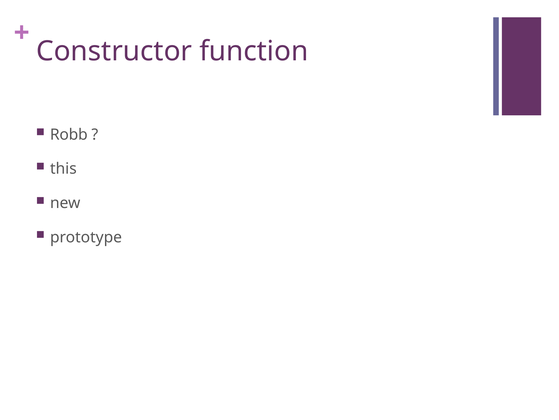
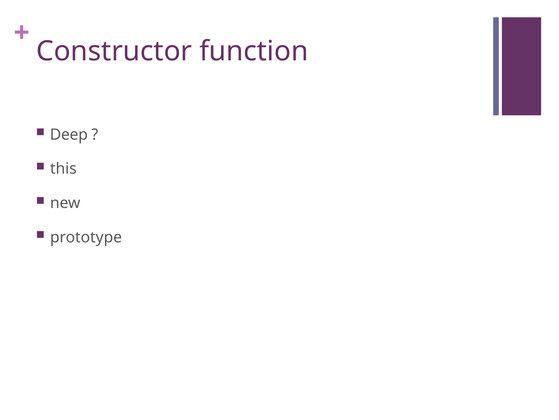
Robb: Robb -> Deep (69, 134)
